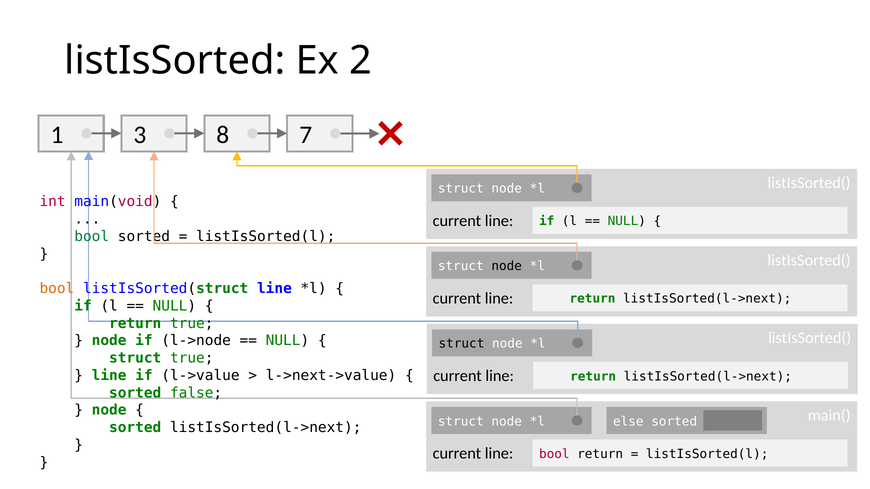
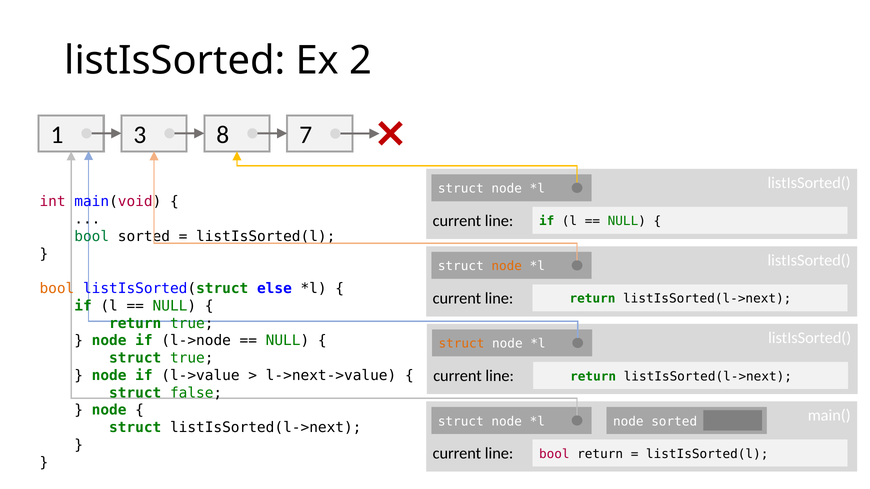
node colour: black -> orange (507, 266)
listIsSorted(struct line: line -> else (274, 289)
struct colour: black -> orange (461, 344)
line: line -> node (109, 376)
sorted: sorted -> struct (135, 393)
else: else -> node (628, 422)
sorted: sorted -> struct (135, 428)
